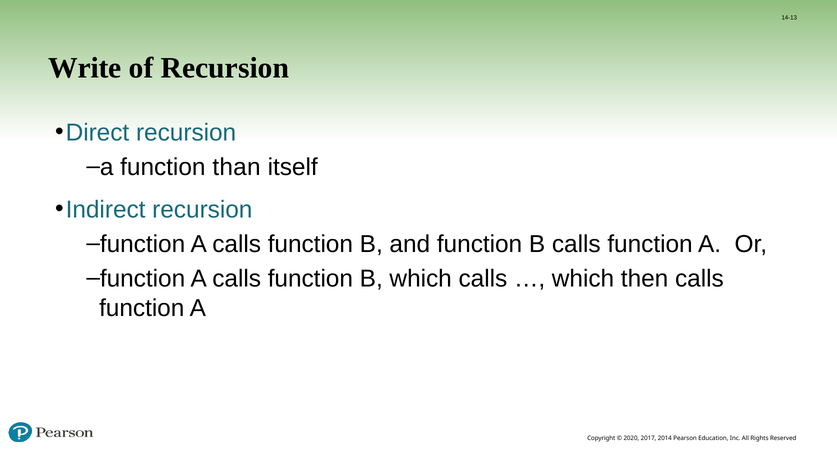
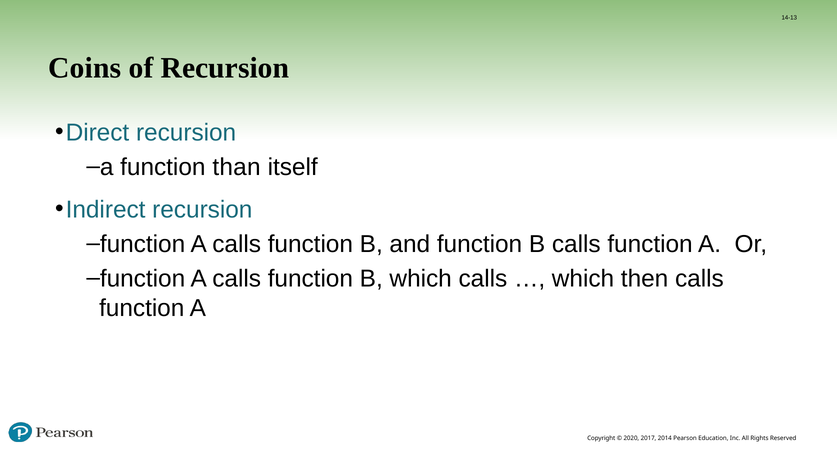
Write: Write -> Coins (85, 68)
